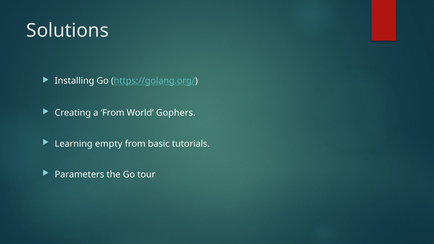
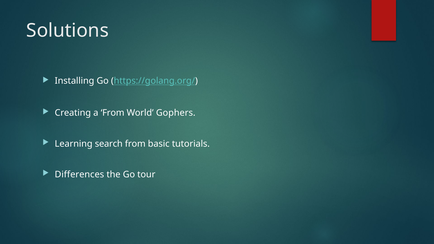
empty: empty -> search (109, 144)
Parameters: Parameters -> Differences (79, 175)
